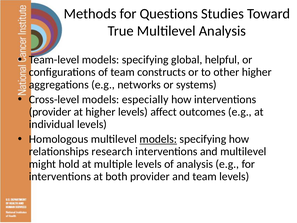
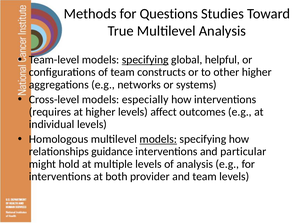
specifying underline: none -> present (145, 60)
provider: provider -> requires (50, 112)
research: research -> guidance (112, 151)
and multilevel: multilevel -> particular (243, 151)
